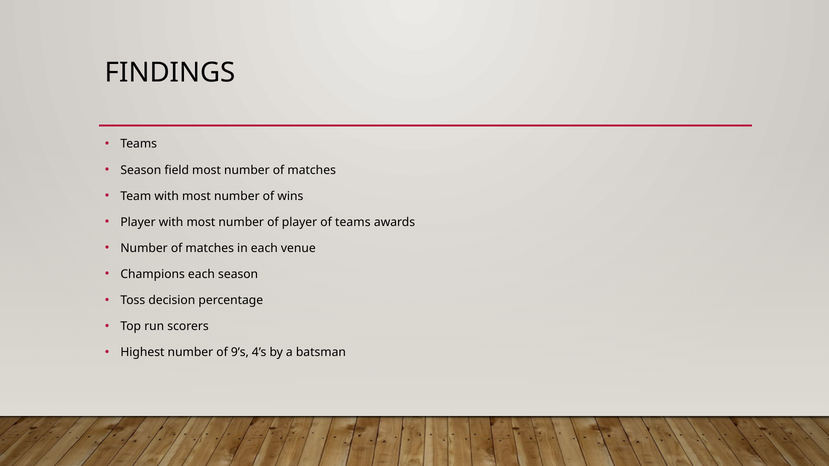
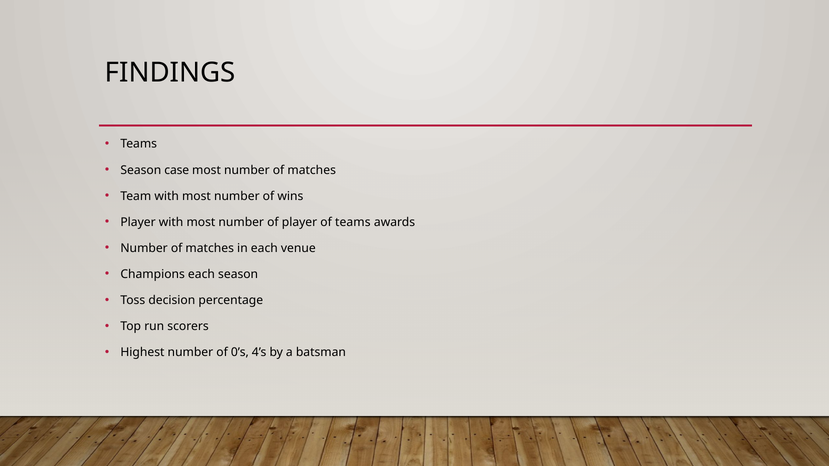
field: field -> case (177, 170)
9’s: 9’s -> 0’s (240, 352)
